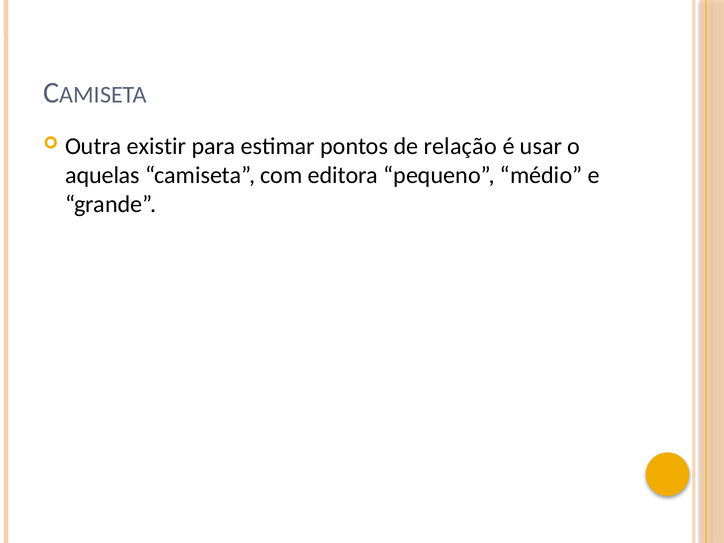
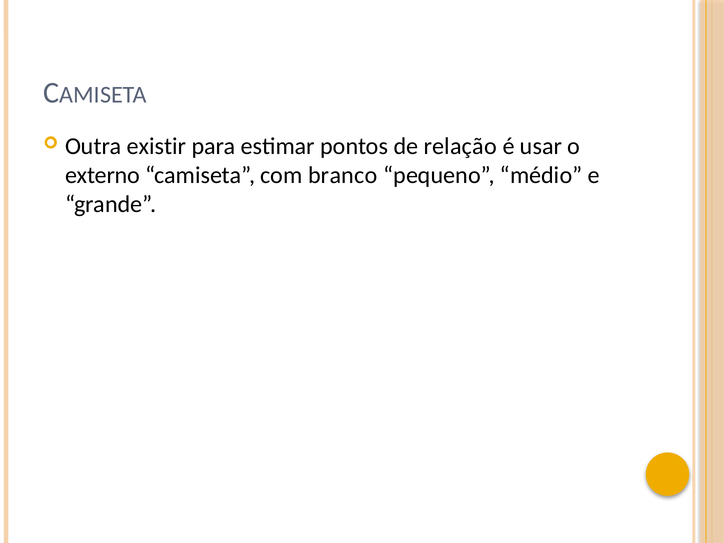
aquelas: aquelas -> externo (103, 175)
editora: editora -> branco (343, 175)
